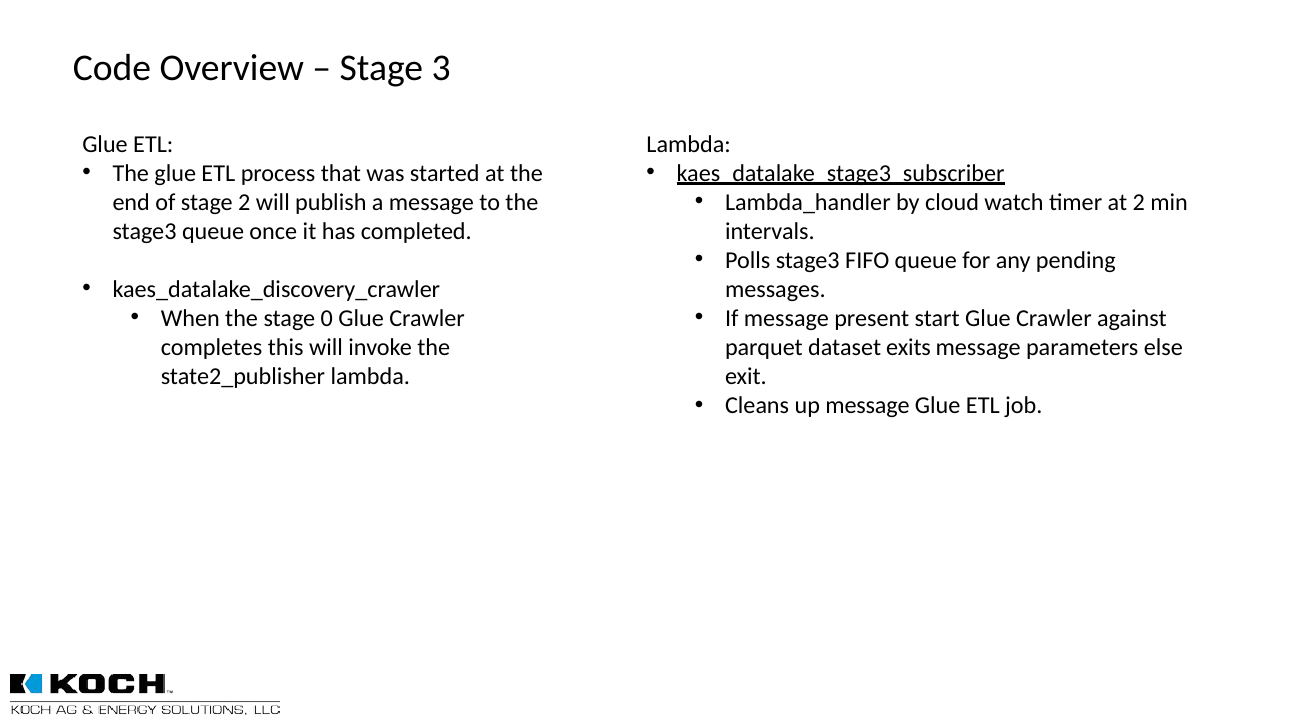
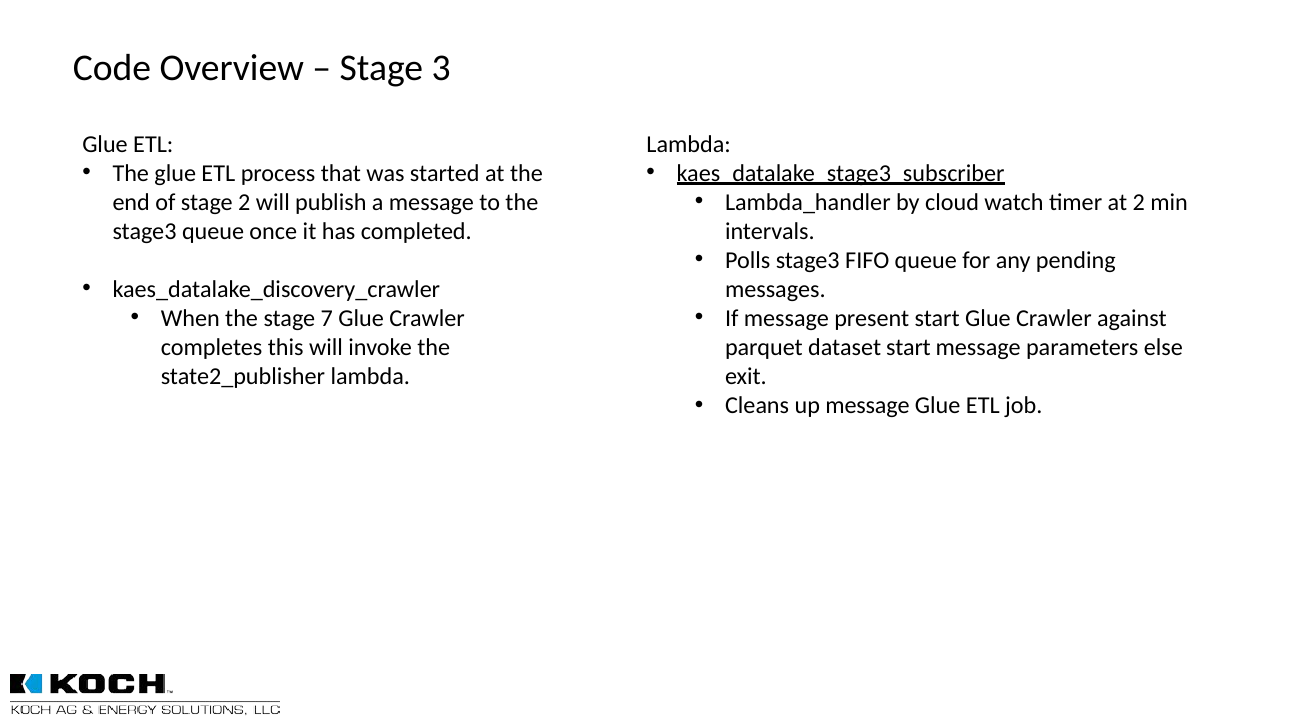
0: 0 -> 7 (327, 318)
dataset exits: exits -> start (908, 347)
